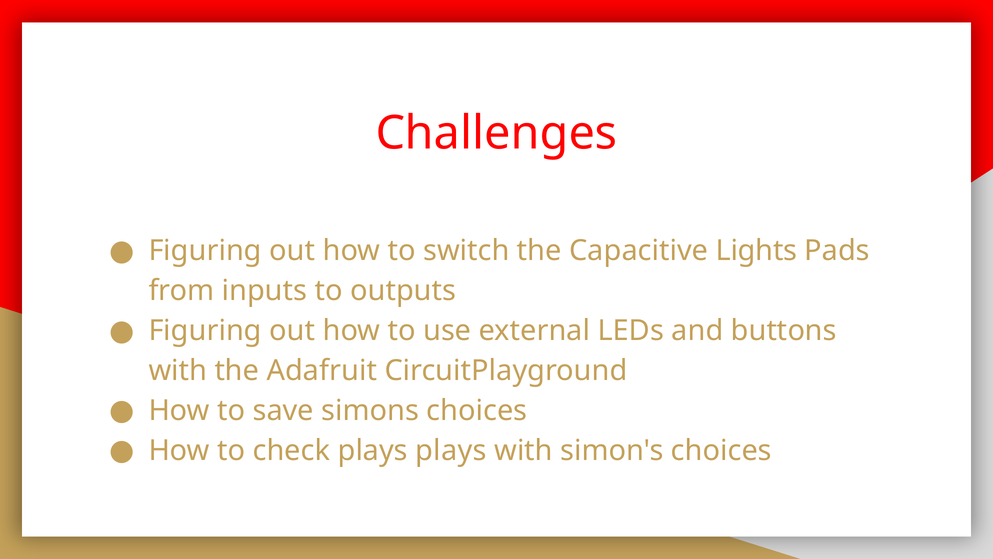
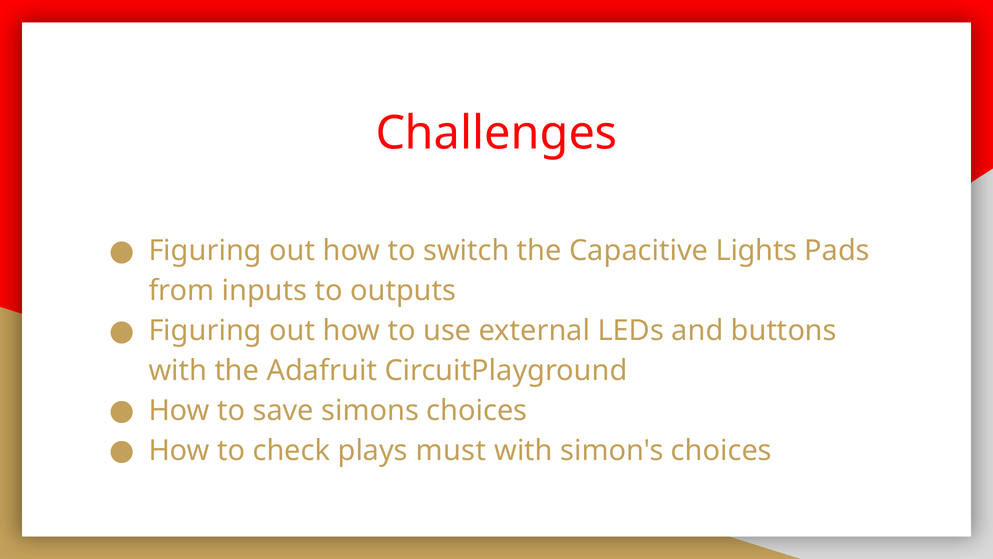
plays plays: plays -> must (451, 451)
